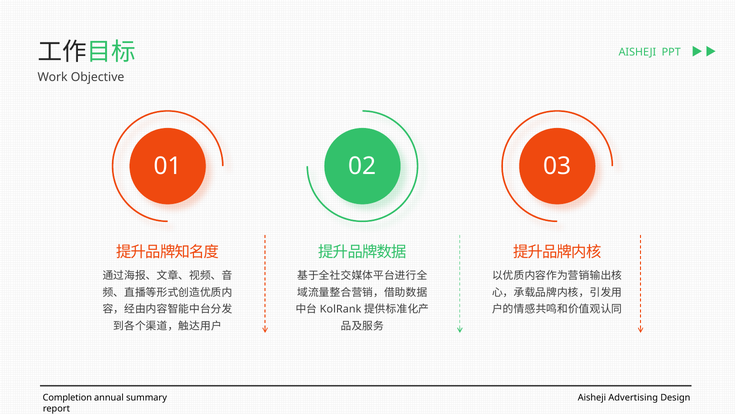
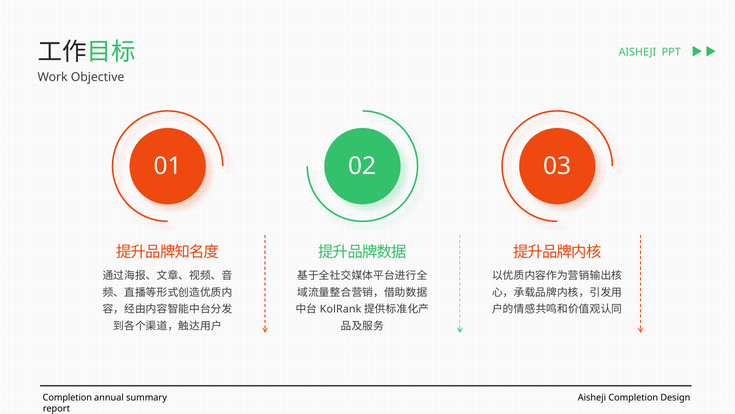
Aisheji Advertising: Advertising -> Completion (633, 397)
